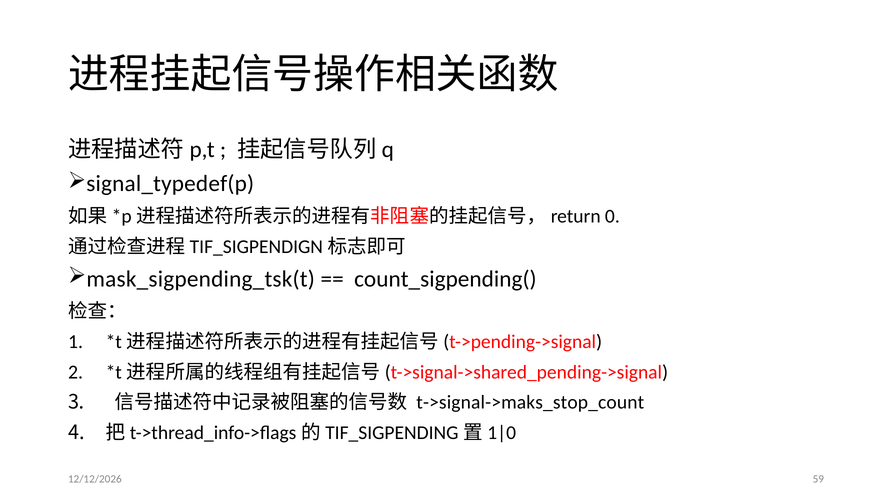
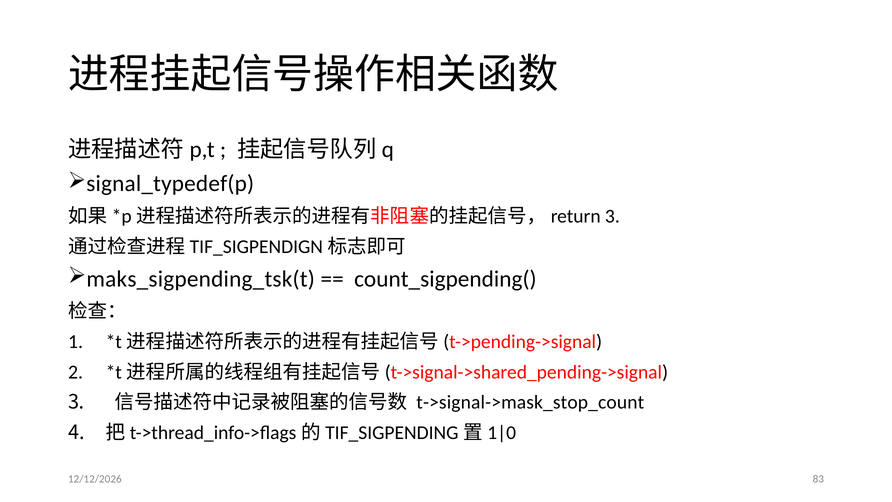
0: 0 -> 3 (612, 216)
mask_sigpending_tsk(t: mask_sigpending_tsk(t -> maks_sigpending_tsk(t (201, 279)
t->signal->maks_stop_count: t->signal->maks_stop_count -> t->signal->mask_stop_count (530, 402)
59: 59 -> 83 (818, 479)
